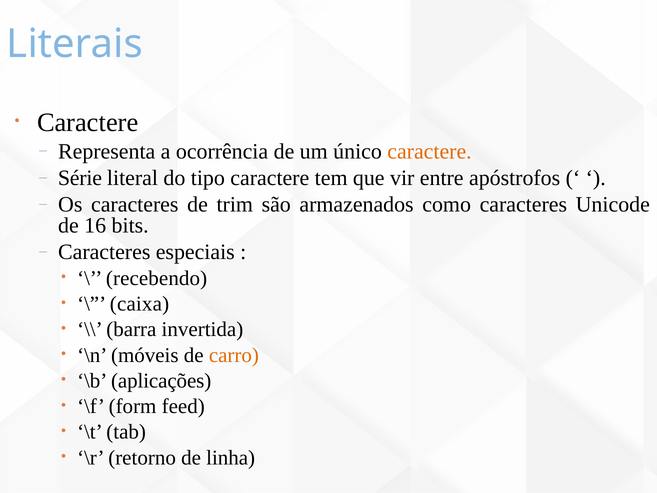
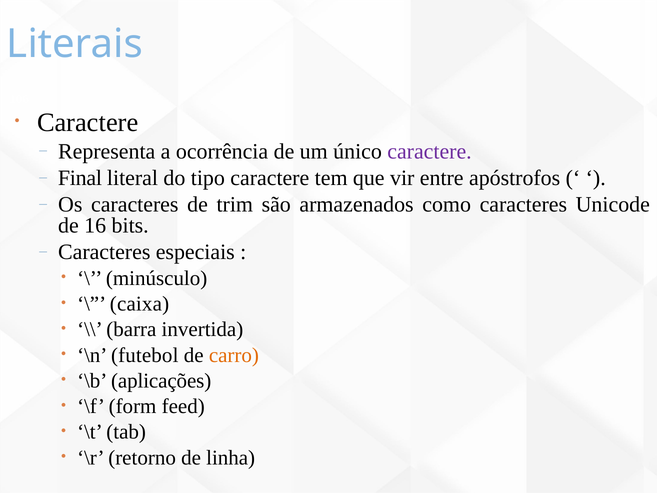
caractere colour: orange -> purple (430, 151)
Série: Série -> Final (80, 178)
recebendo: recebendo -> minúsculo (157, 278)
móveis: móveis -> futebol (145, 355)
